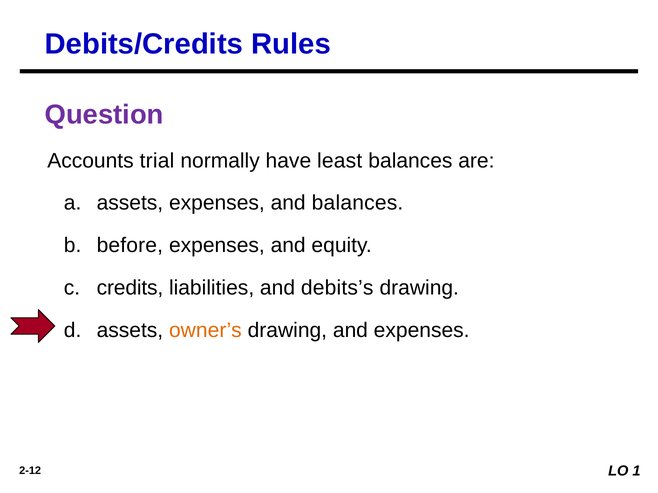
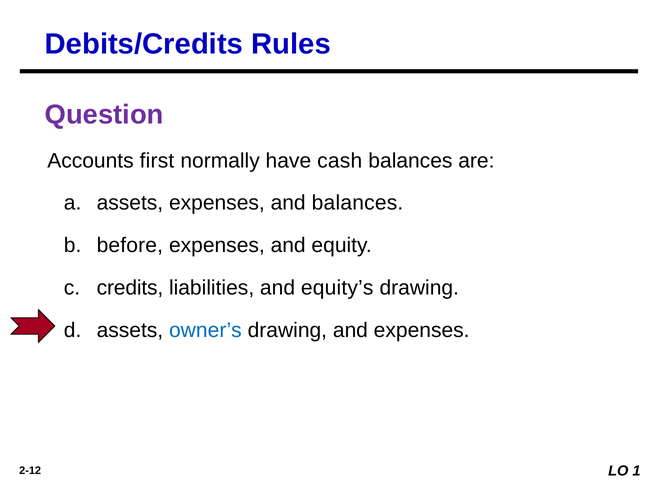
trial: trial -> first (157, 161)
least: least -> cash (340, 161)
debits’s: debits’s -> equity’s (337, 288)
owner’s colour: orange -> blue (205, 331)
